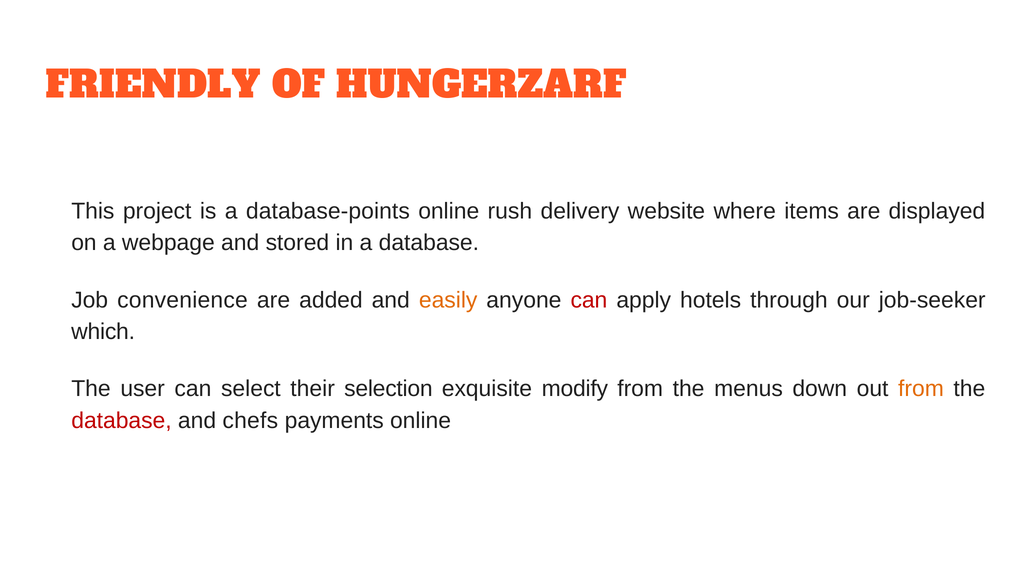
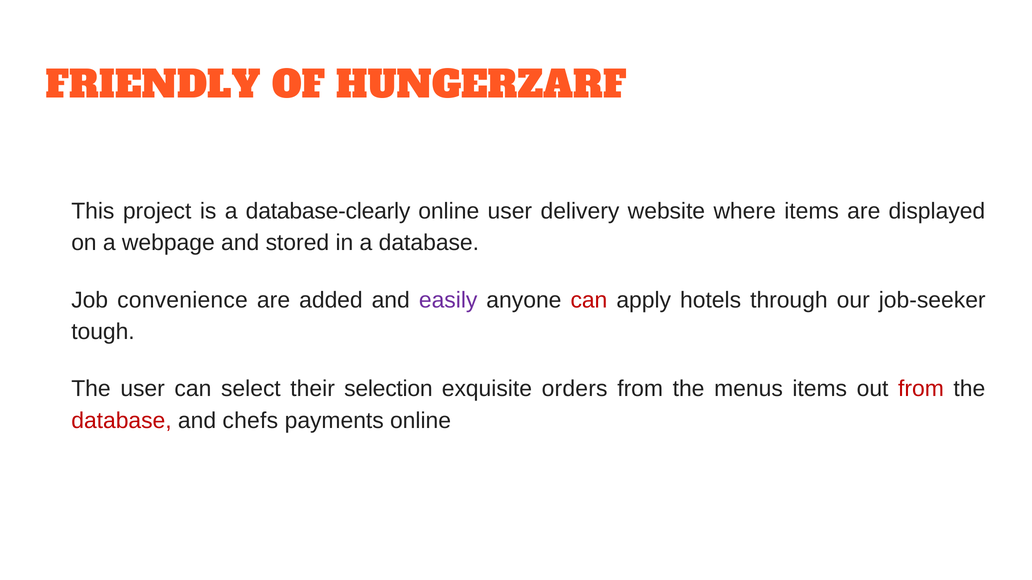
database-points: database-points -> database-clearly (328, 211)
online rush: rush -> user (510, 211)
easily colour: orange -> purple (448, 300)
which: which -> tough (103, 332)
modify: modify -> orders (575, 389)
menus down: down -> items (820, 389)
from colour: orange -> red (921, 389)
